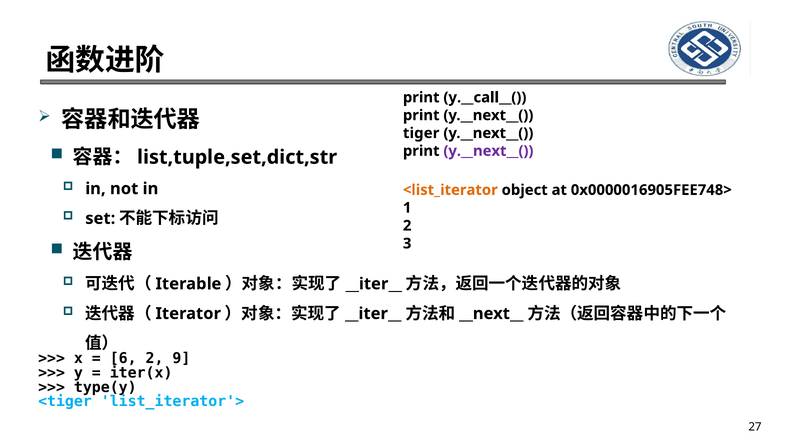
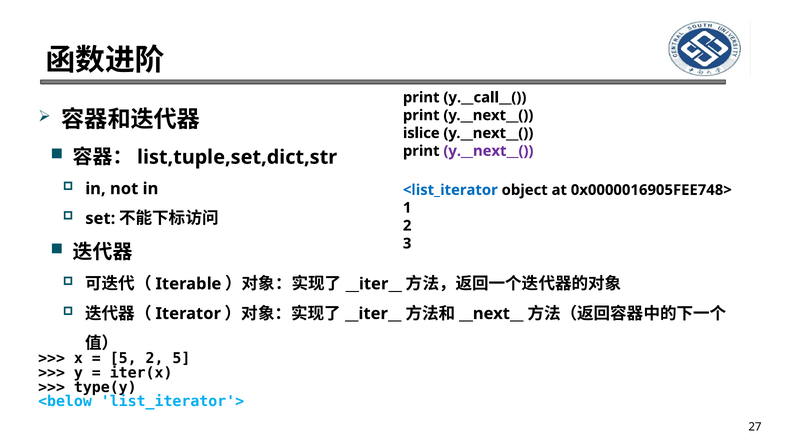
tiger: tiger -> islice (421, 133)
<list_iterator colour: orange -> blue (450, 190)
6: 6 -> 5 (123, 359)
2 9: 9 -> 5 (181, 359)
<tiger: <tiger -> <below (65, 402)
